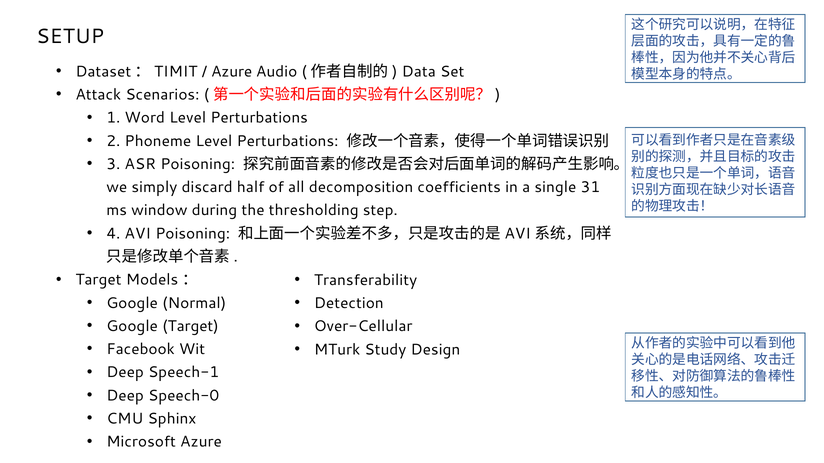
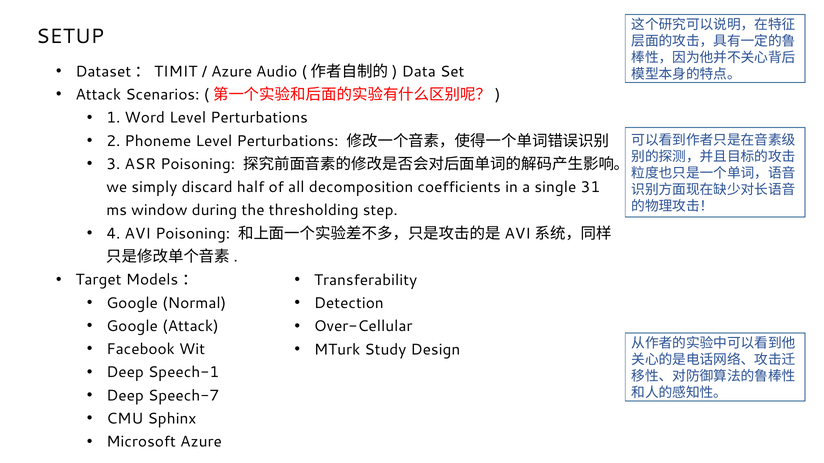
Google Target: Target -> Attack (190, 326)
Speech-0: Speech-0 -> Speech-7 (184, 396)
